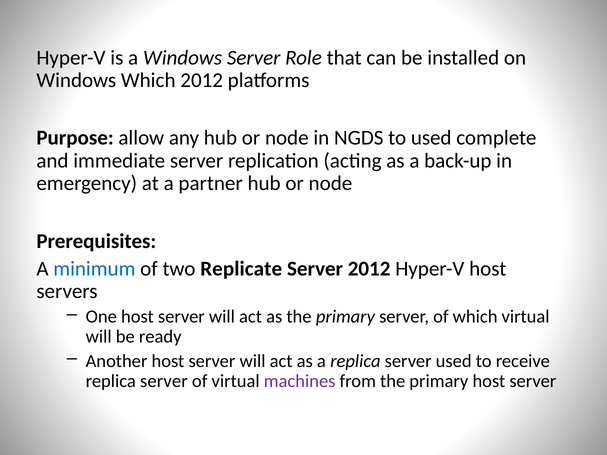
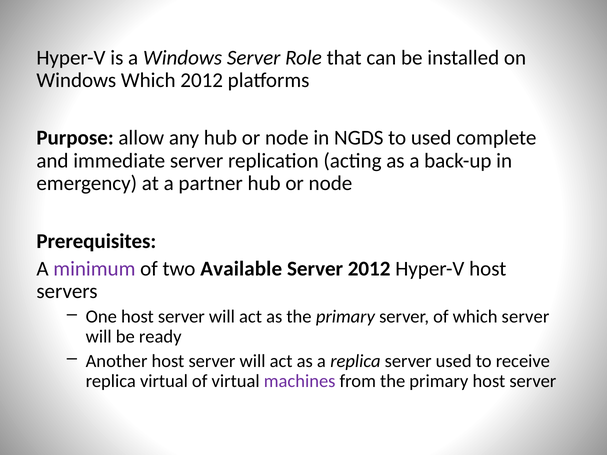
minimum colour: blue -> purple (94, 269)
Replicate: Replicate -> Available (241, 269)
which virtual: virtual -> server (525, 317)
server: server -> virtual (164, 381)
